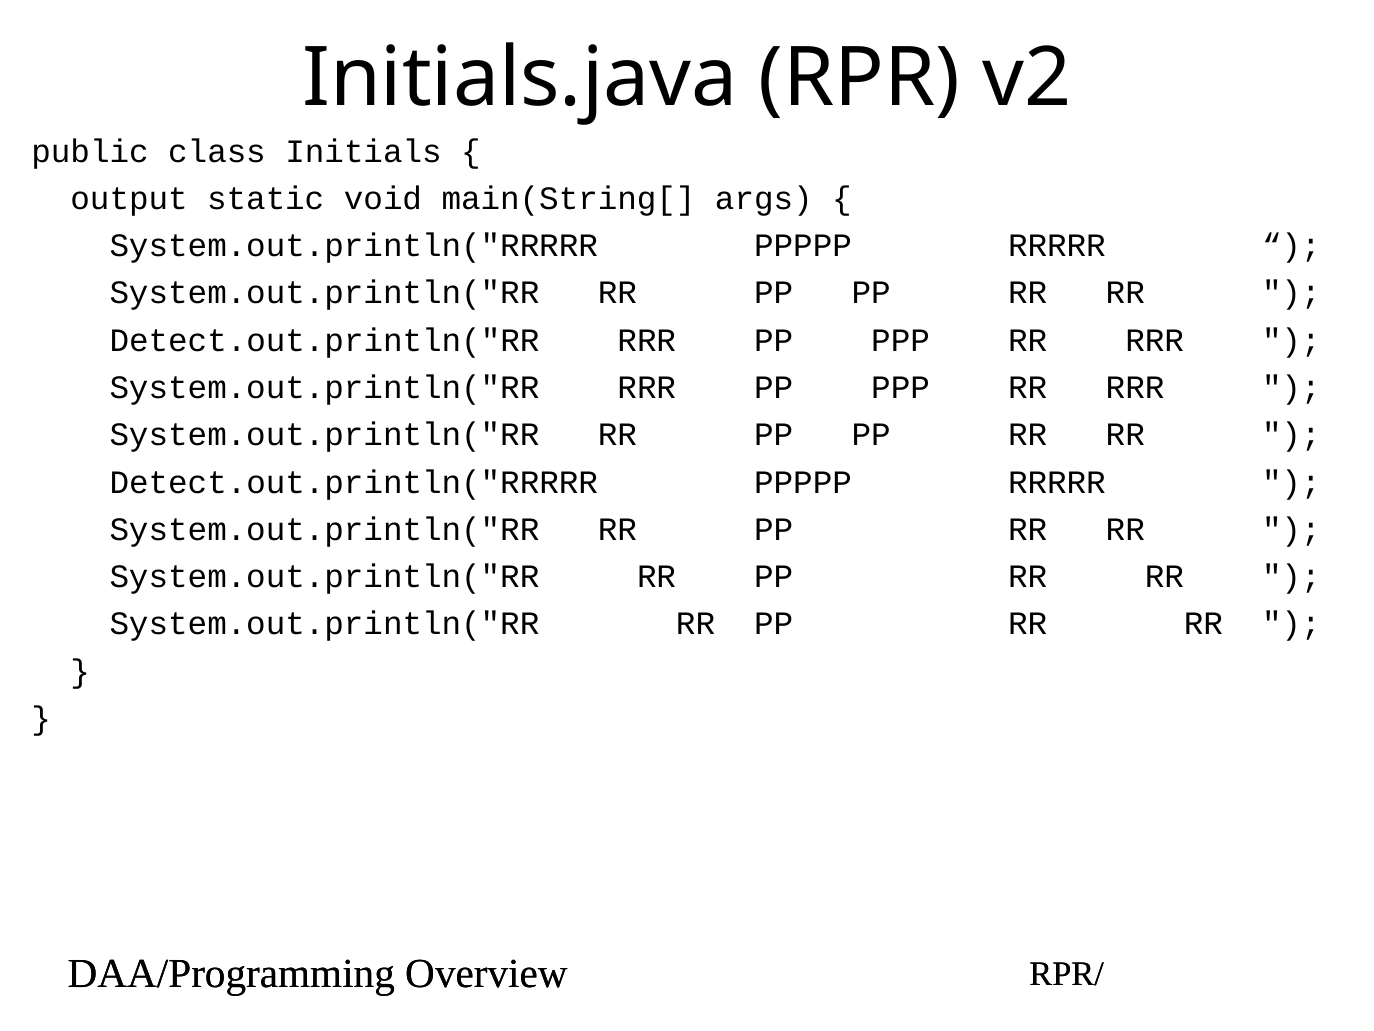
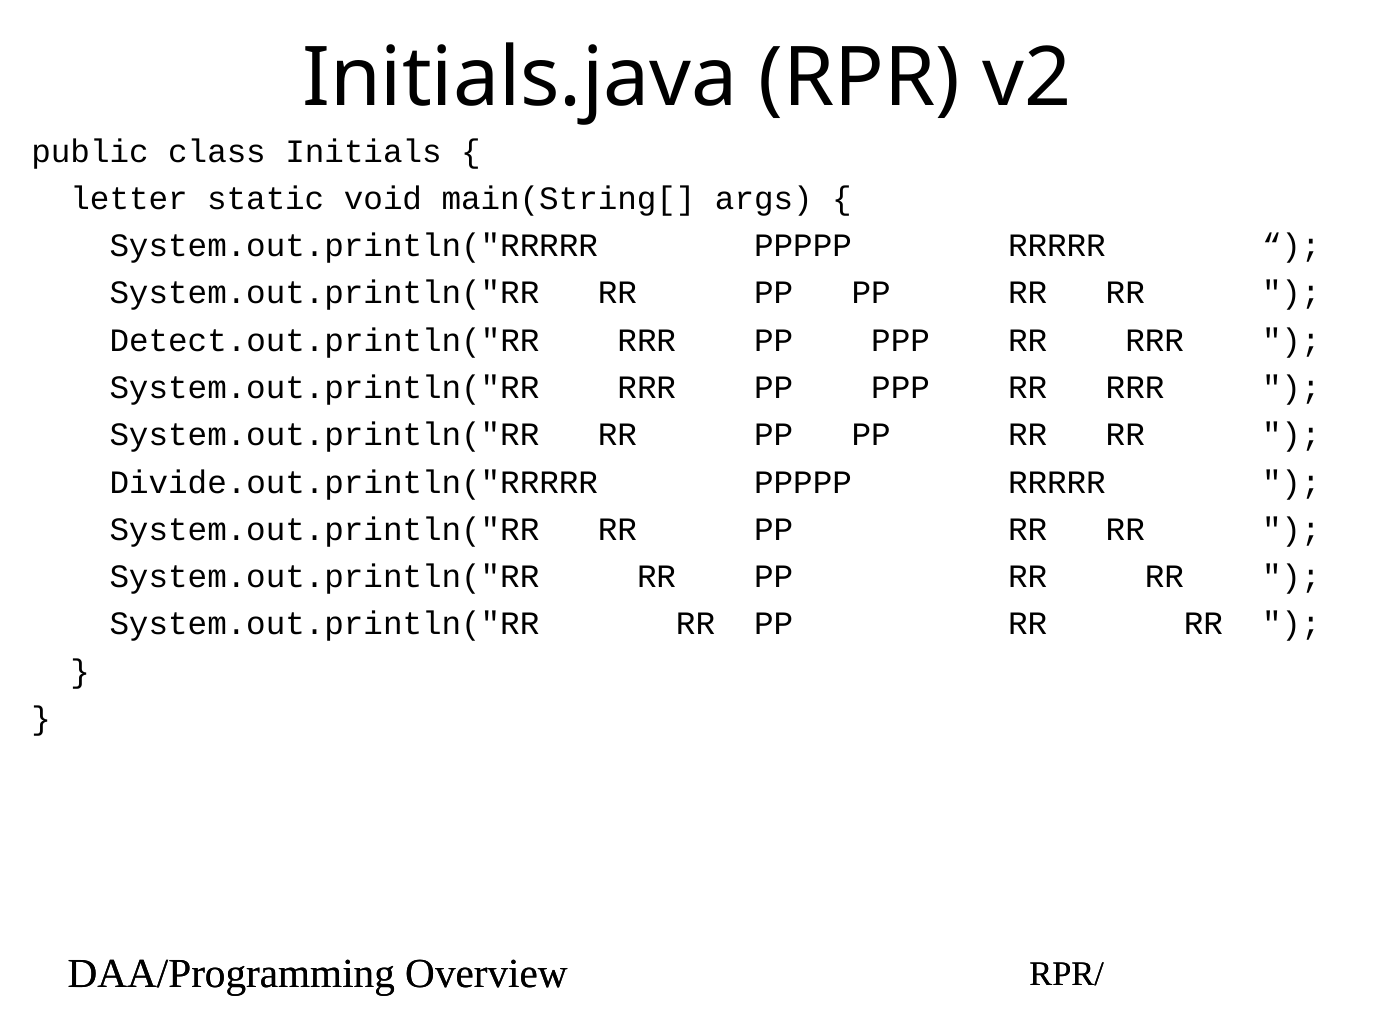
output: output -> letter (129, 198)
Detect.out.println("RRRRR: Detect.out.println("RRRRR -> Divide.out.println("RRRRR (354, 482)
